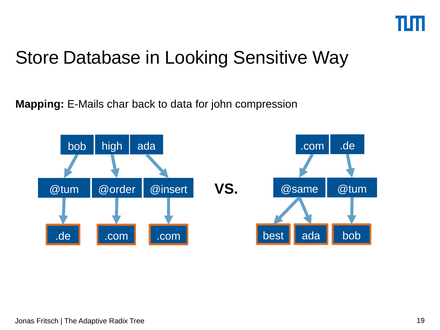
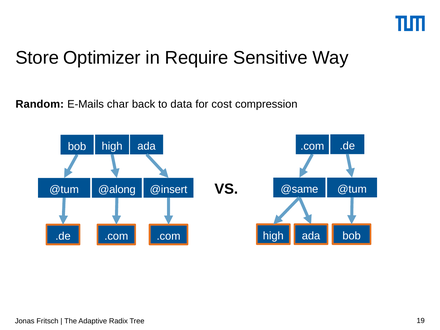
Database: Database -> Optimizer (102, 58)
Looking: Looking -> Require (197, 58)
Mapping: Mapping -> Random (40, 104)
john: john -> cost (222, 104)
@order: @order -> @along (117, 190)
best: best -> high (273, 236)
